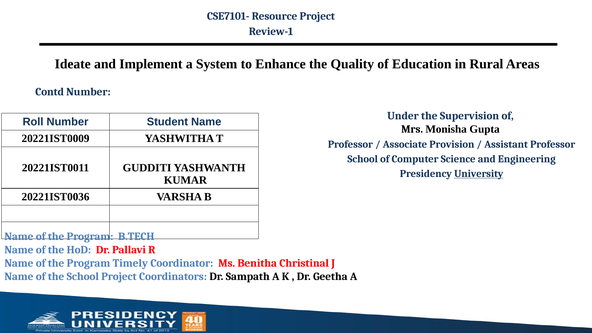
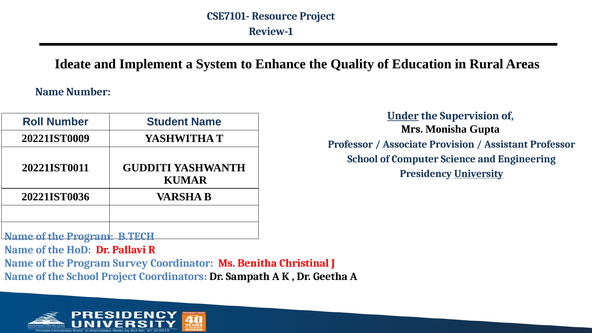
Contd: Contd -> Name (50, 92)
Under underline: none -> present (403, 116)
Timely: Timely -> Survey (130, 263)
